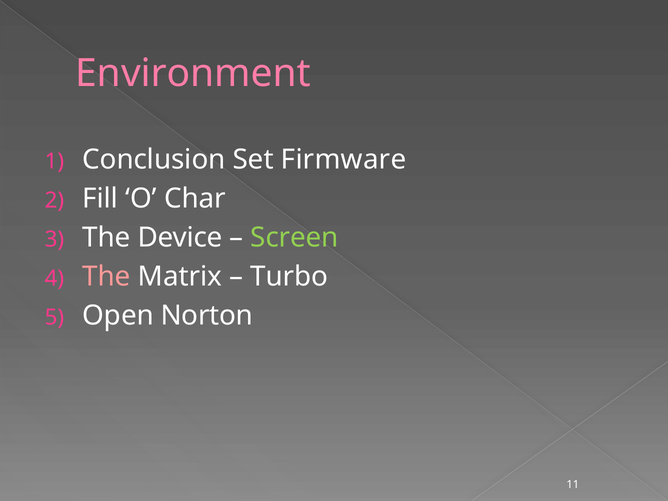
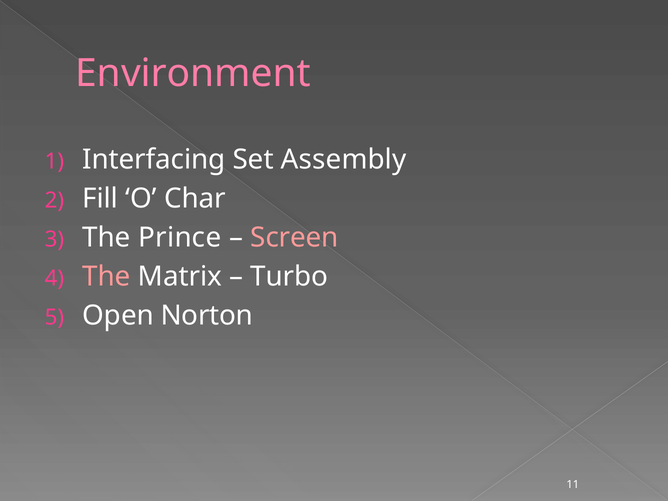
Conclusion: Conclusion -> Interfacing (154, 159)
Firmware: Firmware -> Assembly (344, 159)
Device: Device -> Prince (180, 237)
Screen colour: light green -> pink (294, 237)
